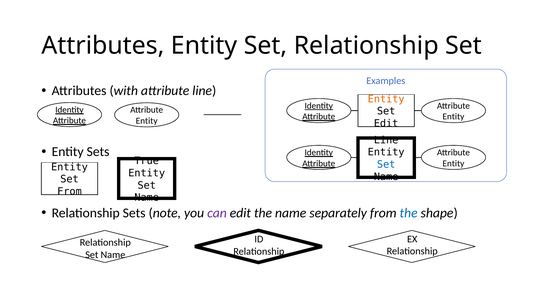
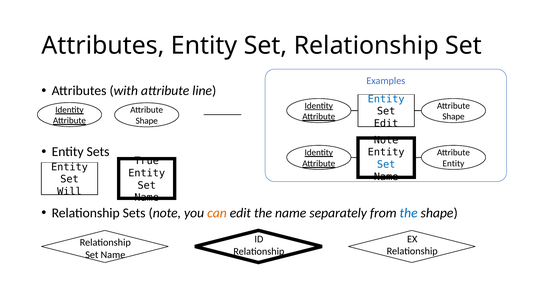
Entity colour: orange -> blue (386, 99)
Entity: Entity -> Shape (454, 117)
Entity: Entity -> Shape (147, 121)
Line: Line -> Note (386, 140)
From: From -> Will (69, 191)
can colour: purple -> orange (217, 213)
